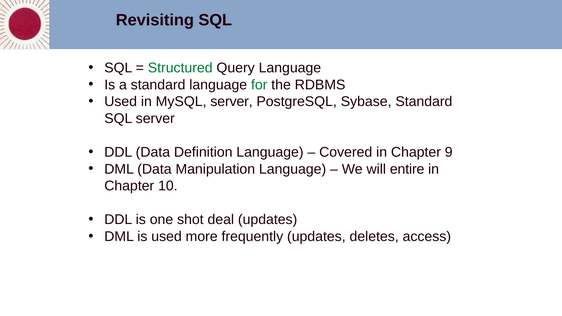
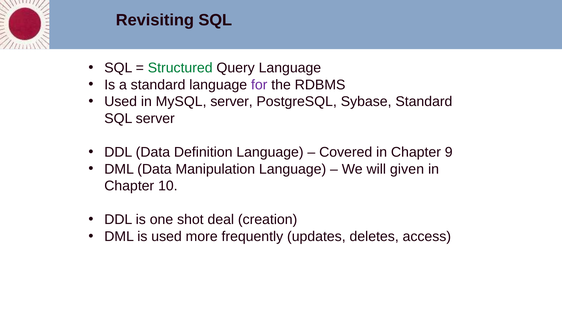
for colour: green -> purple (259, 85)
entire: entire -> given (407, 169)
deal updates: updates -> creation (268, 220)
